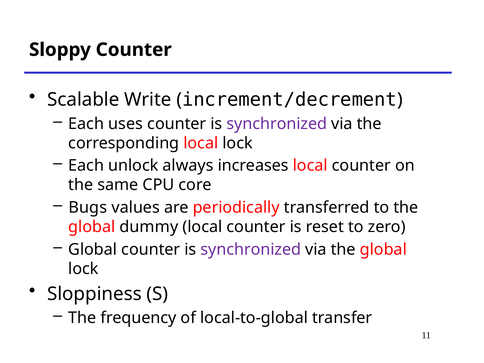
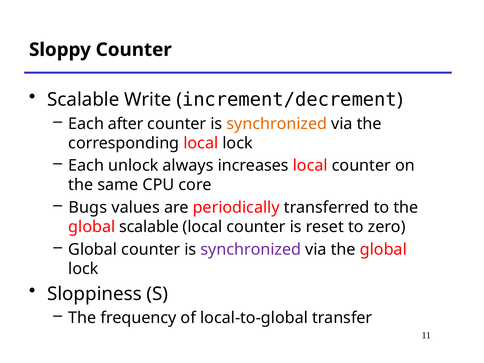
uses: uses -> after (126, 124)
synchronized colour: purple -> orange (277, 124)
global dummy: dummy -> scalable (149, 227)
